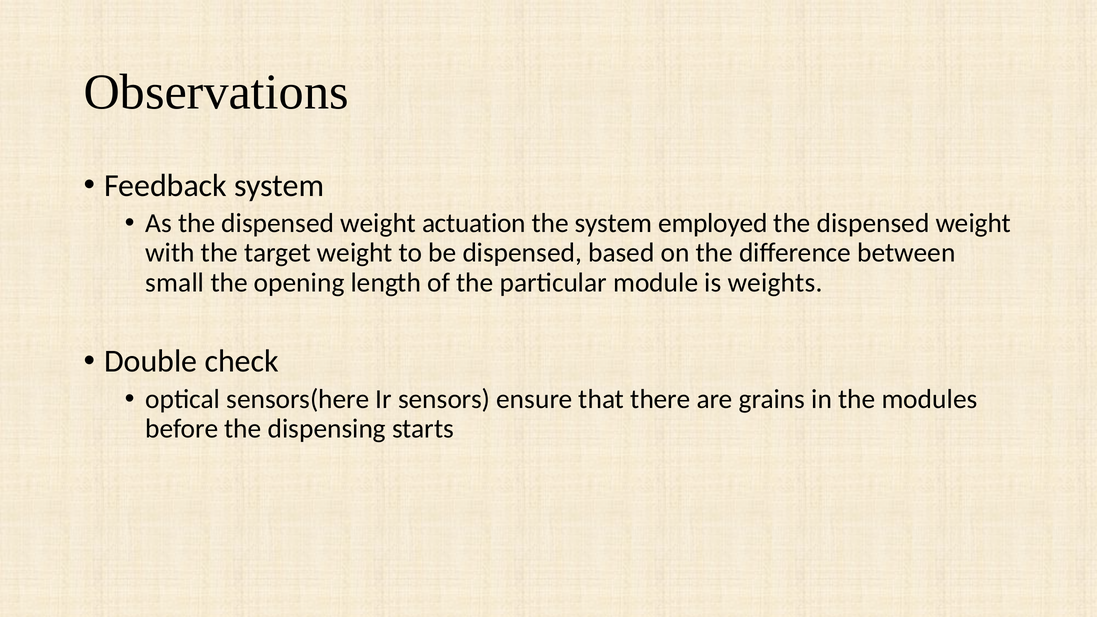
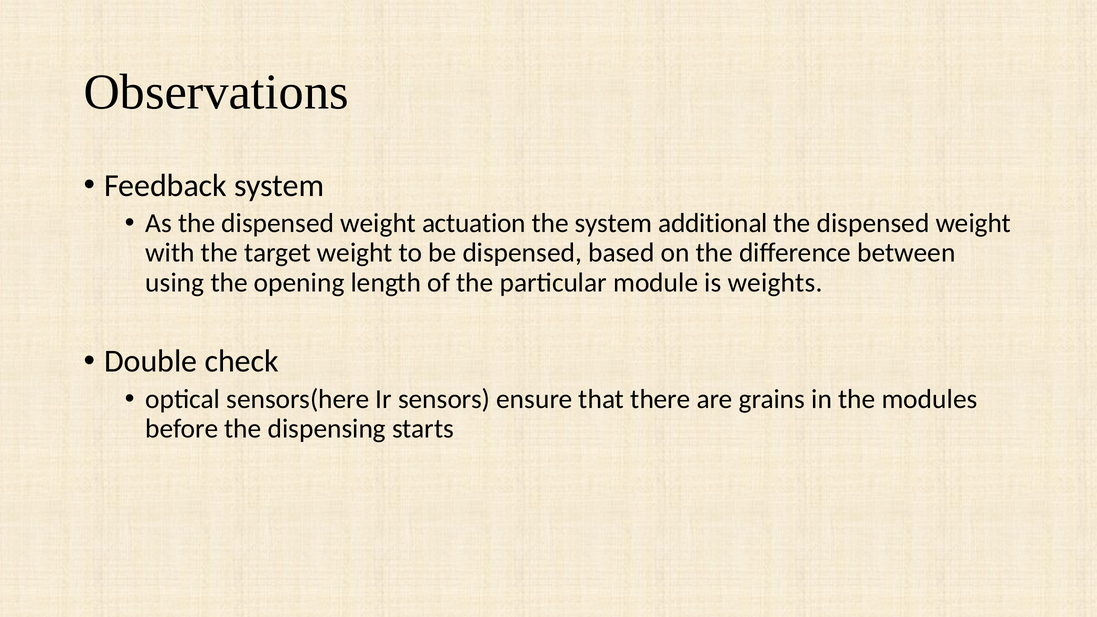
employed: employed -> additional (713, 223)
small: small -> using (175, 283)
